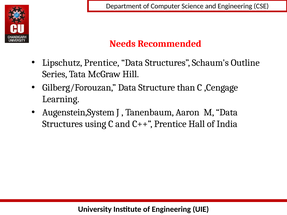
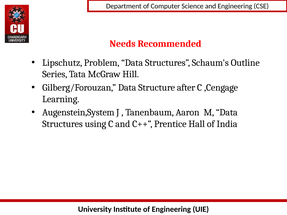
Lipschutz Prentice: Prentice -> Problem (102, 63)
than: than -> after (186, 88)
